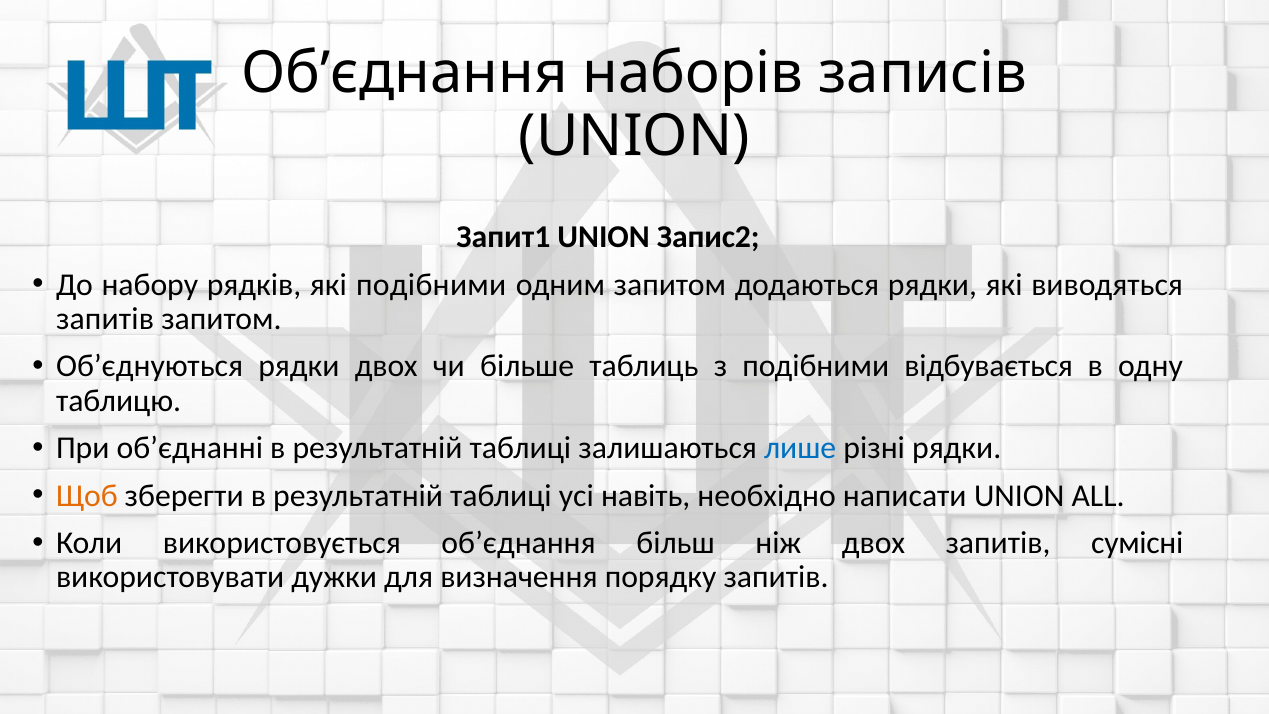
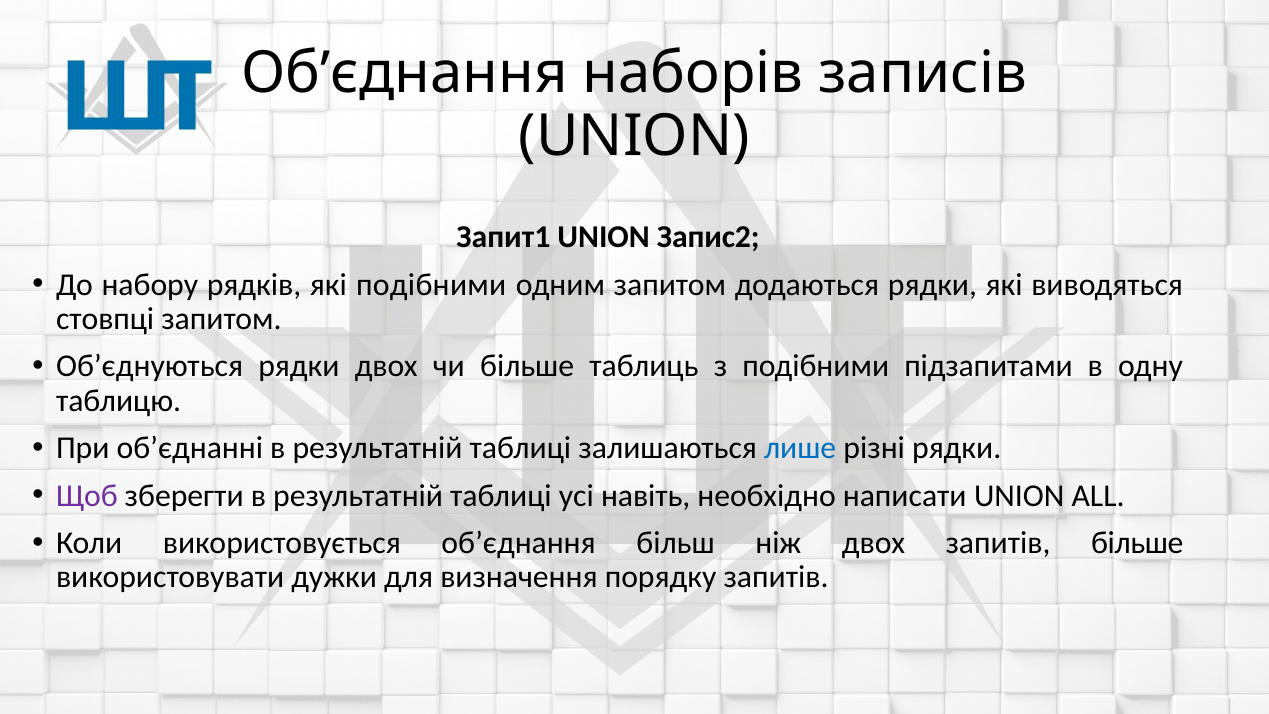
запитів: запитів -> стовпці (105, 319)
відбувається: відбувається -> підзапитами (989, 366)
Щоб colour: orange -> purple (87, 496)
запитів сумісні: сумісні -> більше (1137, 543)
